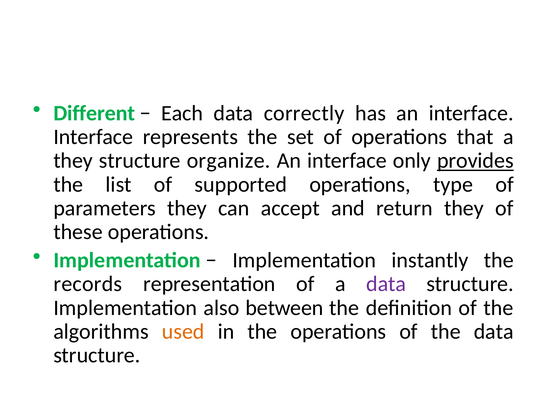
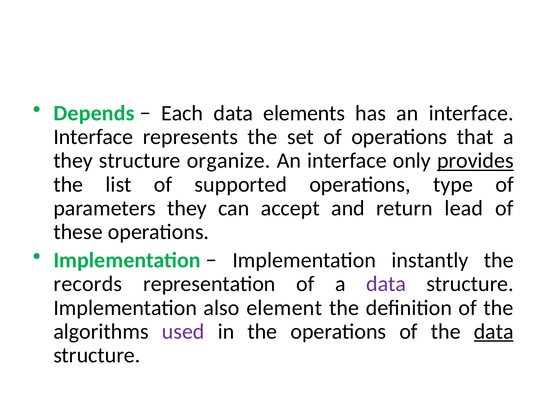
Different: Different -> Depends (94, 113)
correctly: correctly -> elements (304, 113)
return they: they -> lead (464, 208)
between: between -> element (284, 308)
used colour: orange -> purple (183, 332)
data underline: none -> present (494, 332)
